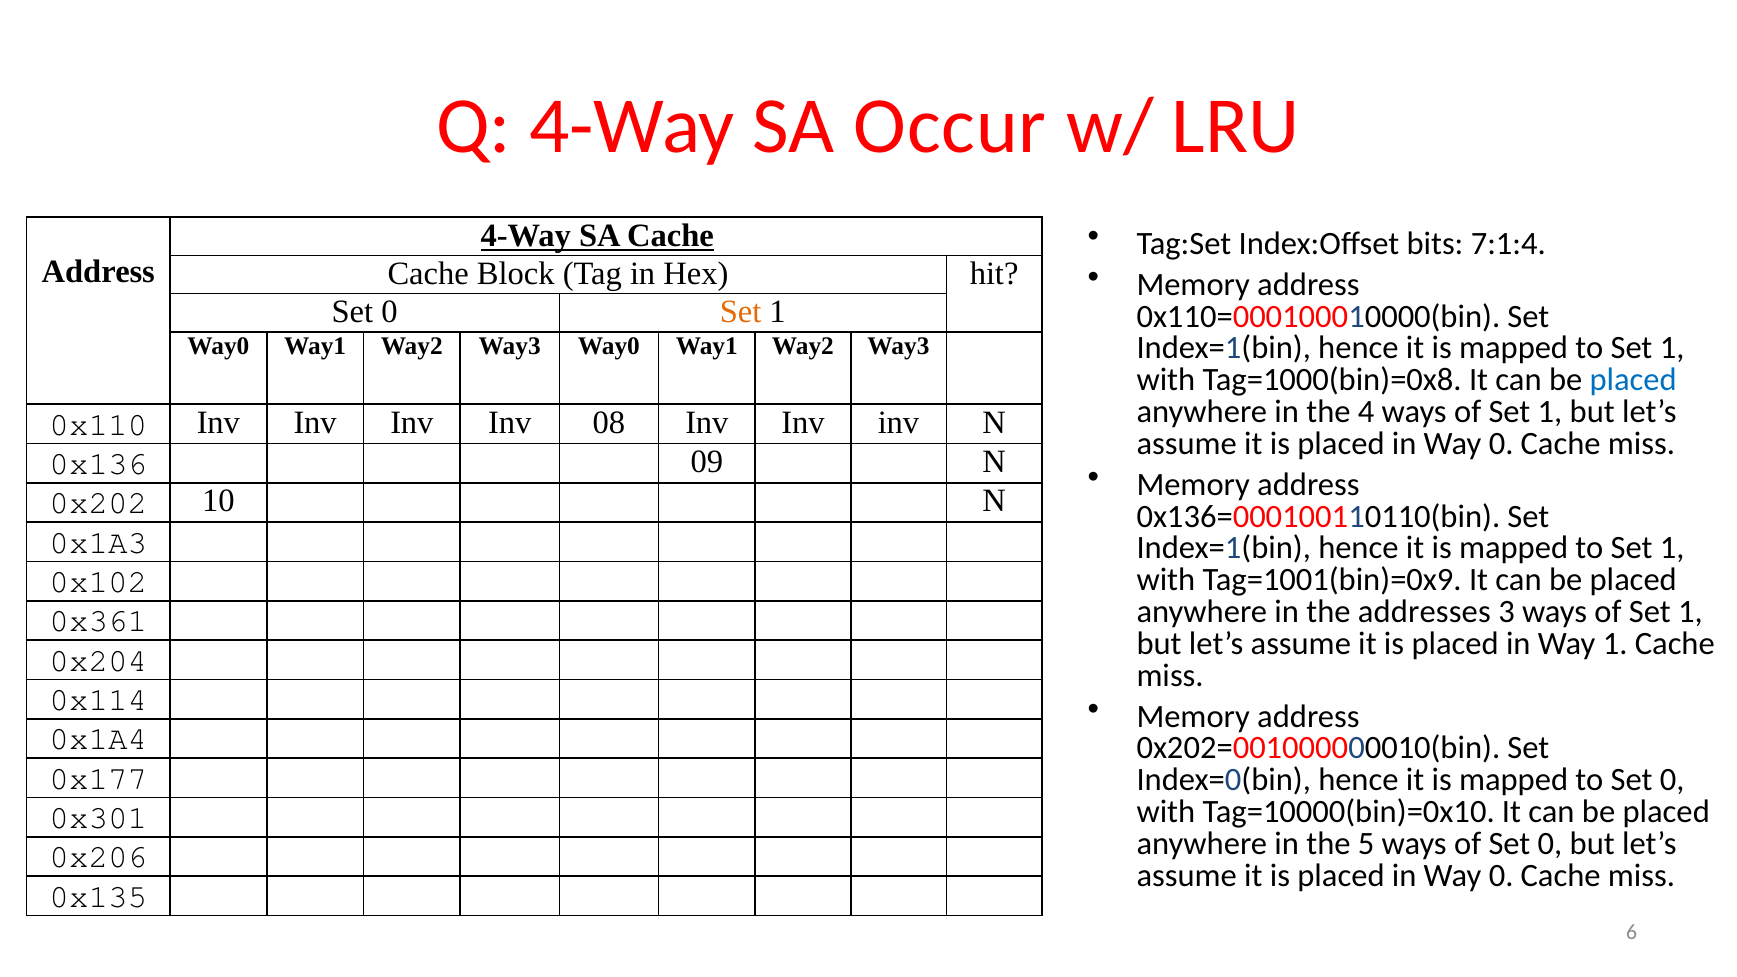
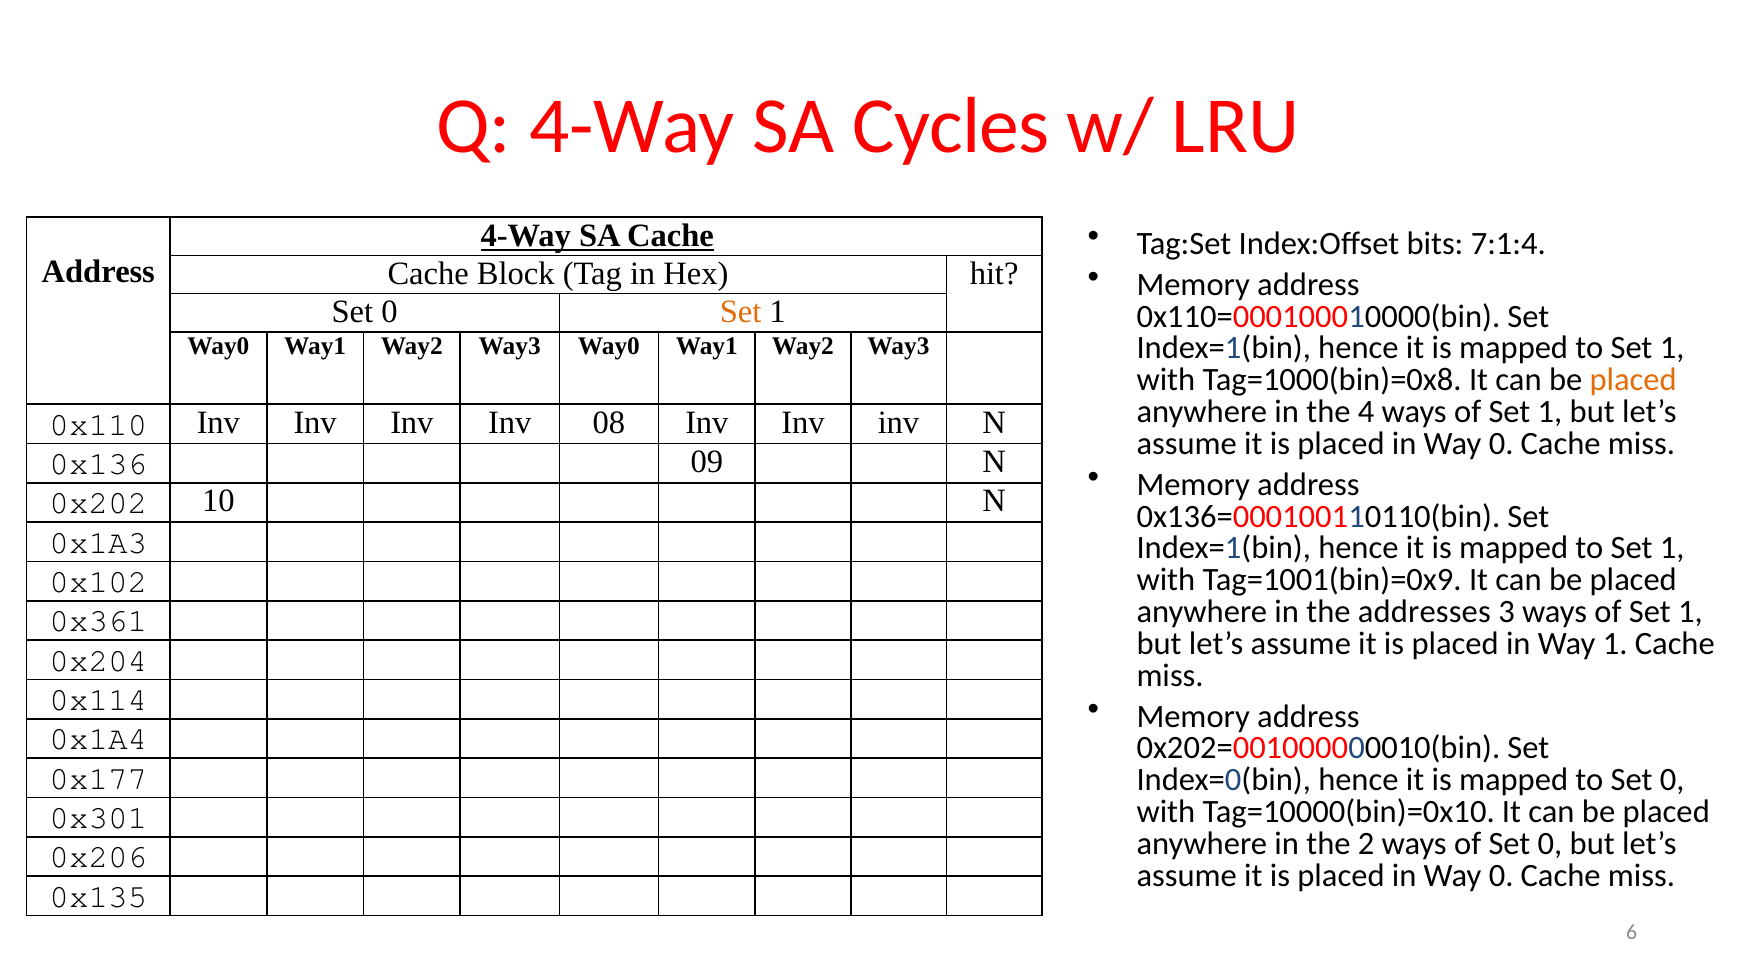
Occur: Occur -> Cycles (951, 126)
placed colour: blue -> orange (1633, 380)
5: 5 -> 2 (1366, 844)
